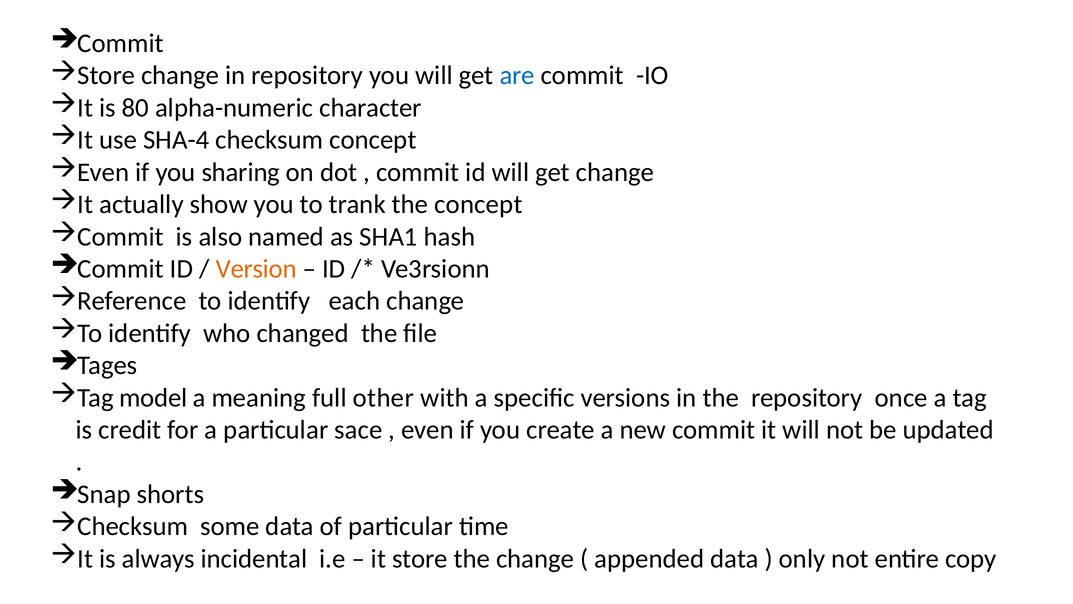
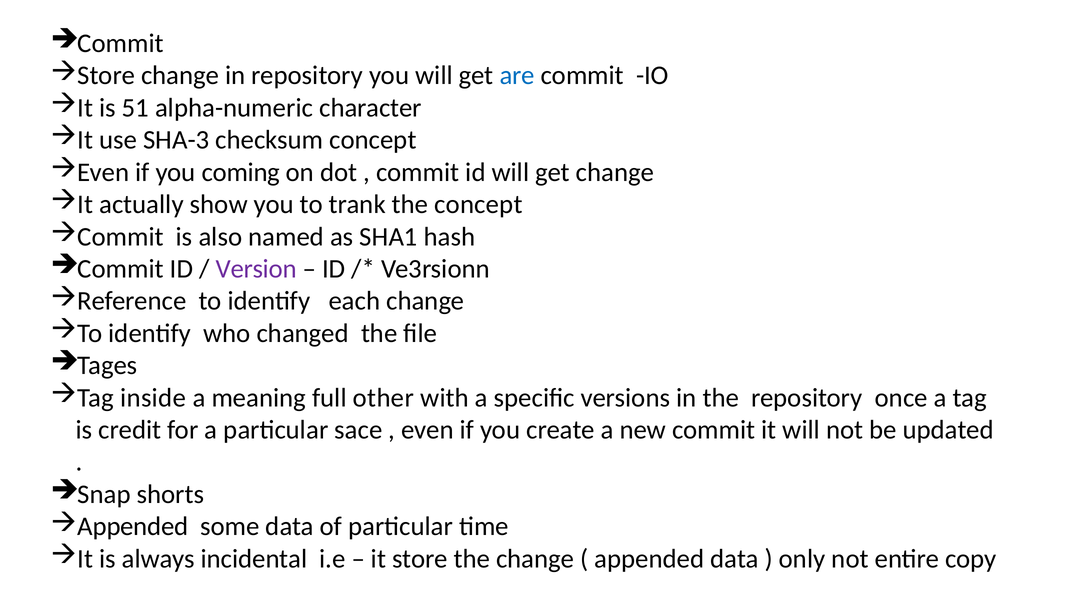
80: 80 -> 51 (135, 108)
SHA-4: SHA-4 -> SHA-3 (176, 140)
sharing: sharing -> coming (241, 172)
Version colour: orange -> purple (256, 269)
model: model -> inside (153, 397)
Checksum: Checksum -> Appended (133, 526)
